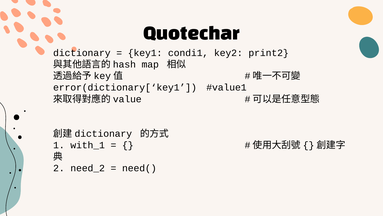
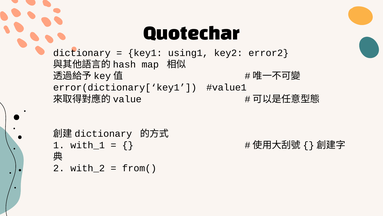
condi1: condi1 -> using1 (188, 53)
print2: print2 -> error2 (269, 53)
need_2: need_2 -> with_2 (88, 168)
need(: need( -> from( (139, 168)
